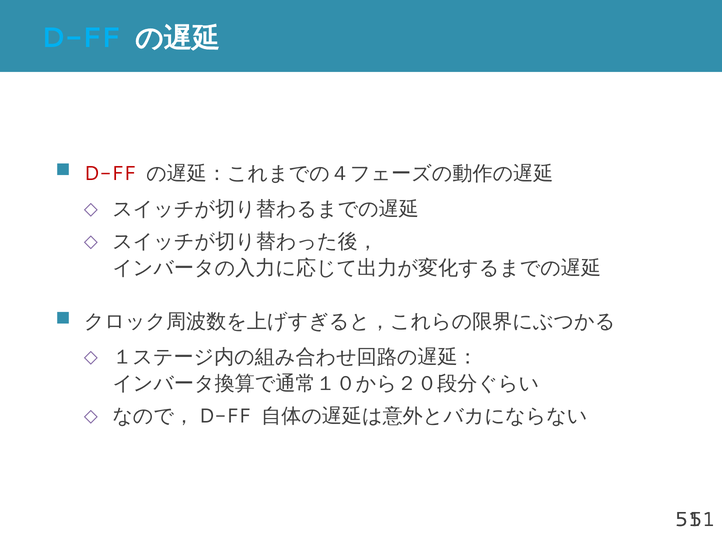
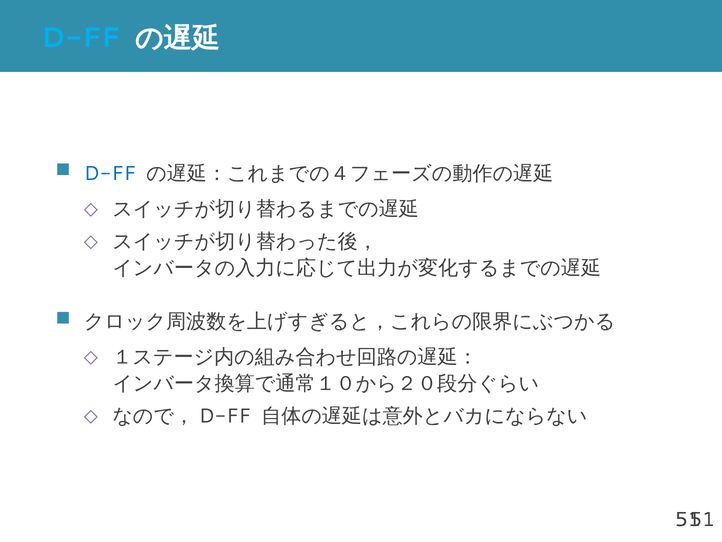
D-FF colour: red -> blue (110, 173)
